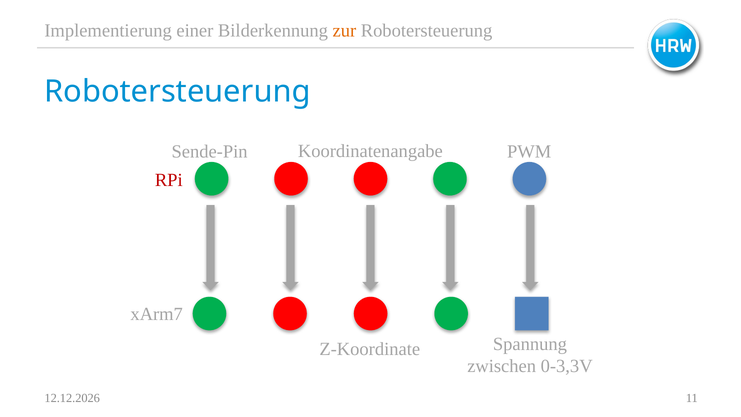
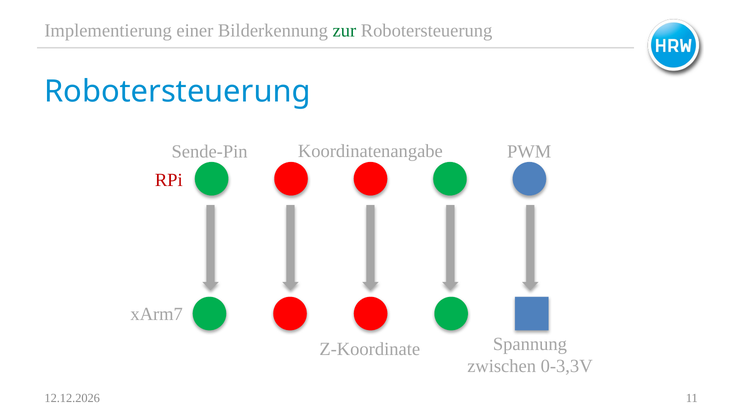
zur colour: orange -> green (344, 31)
